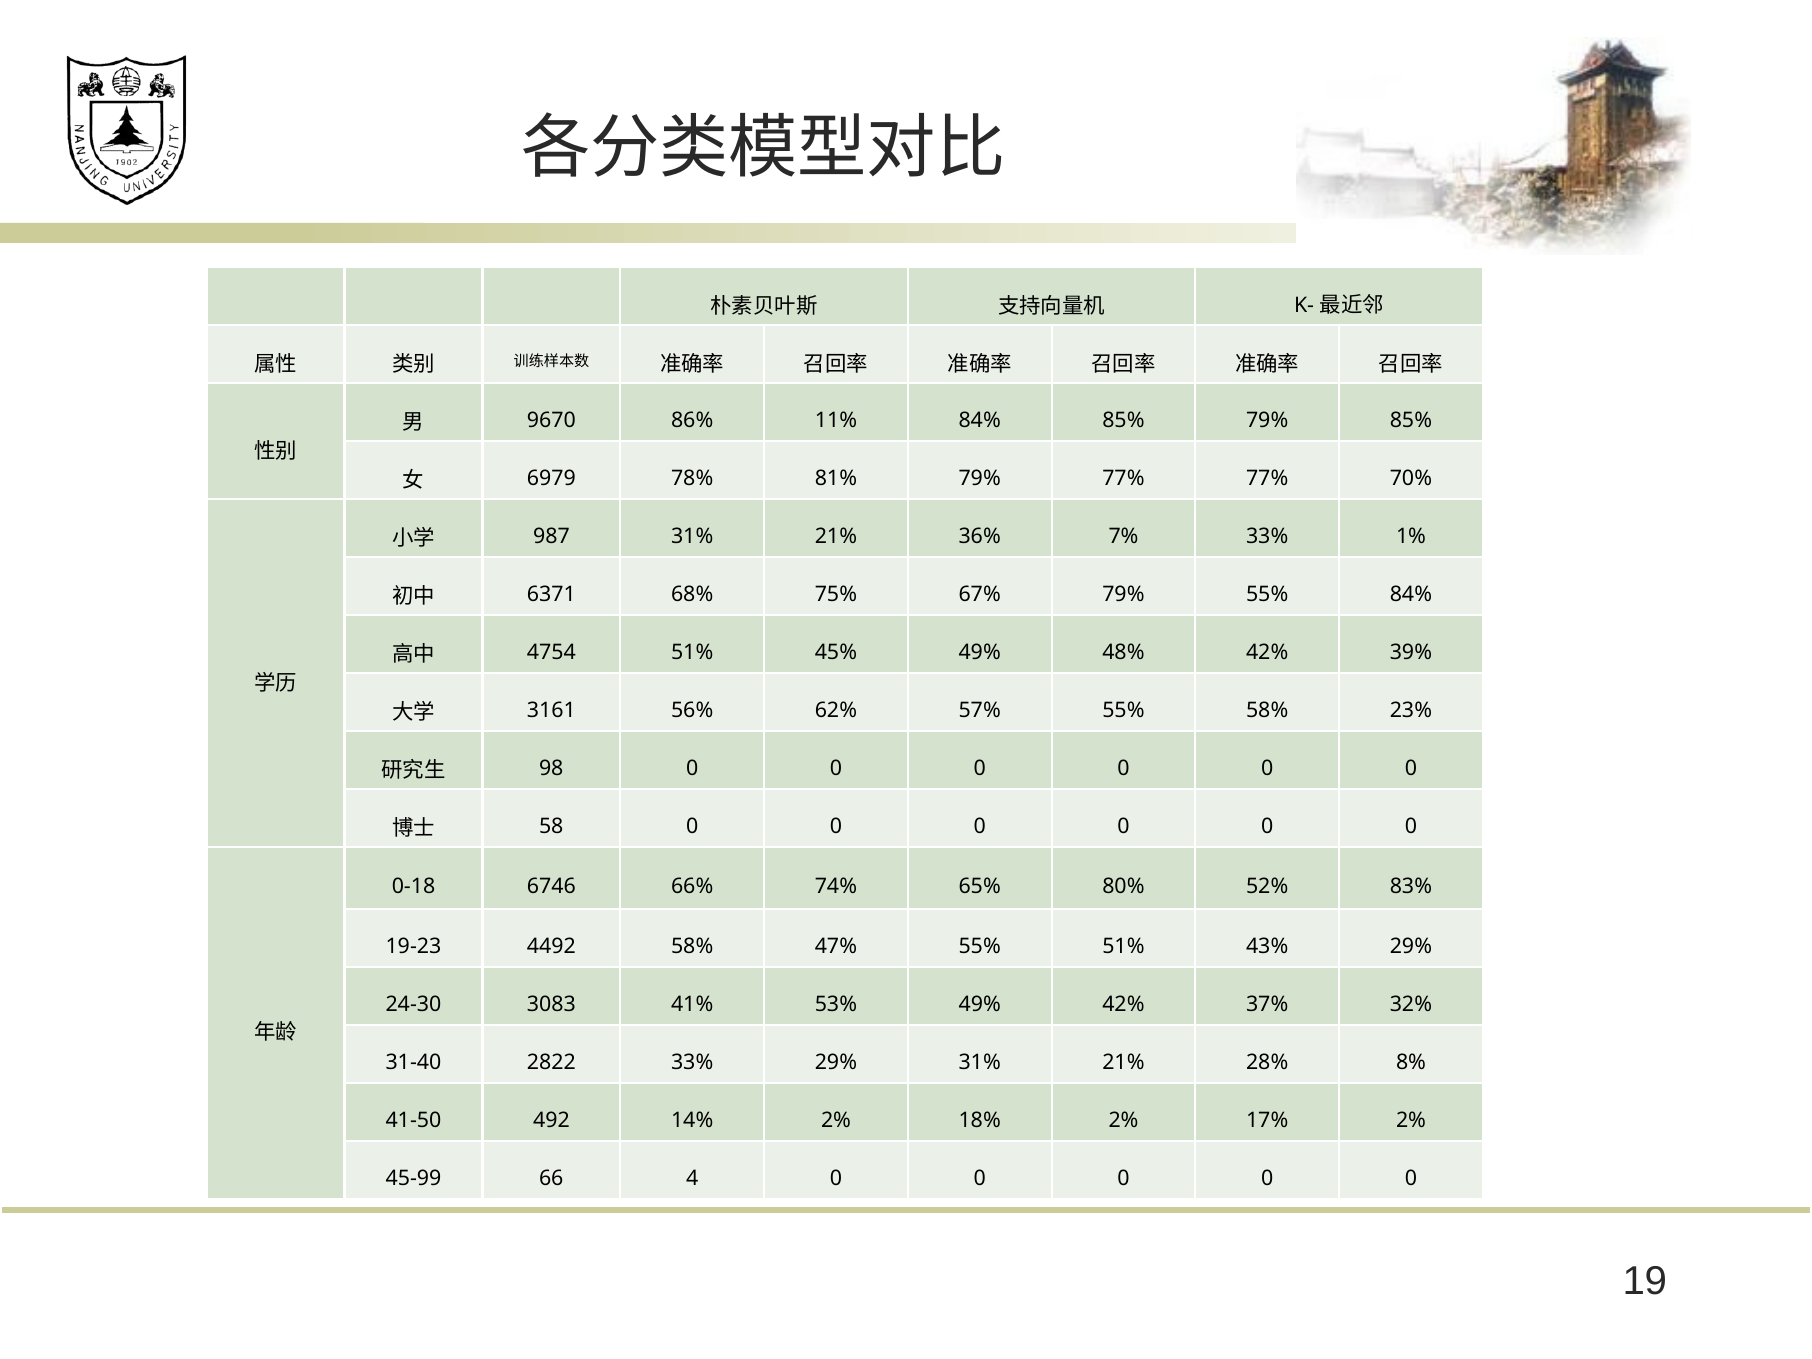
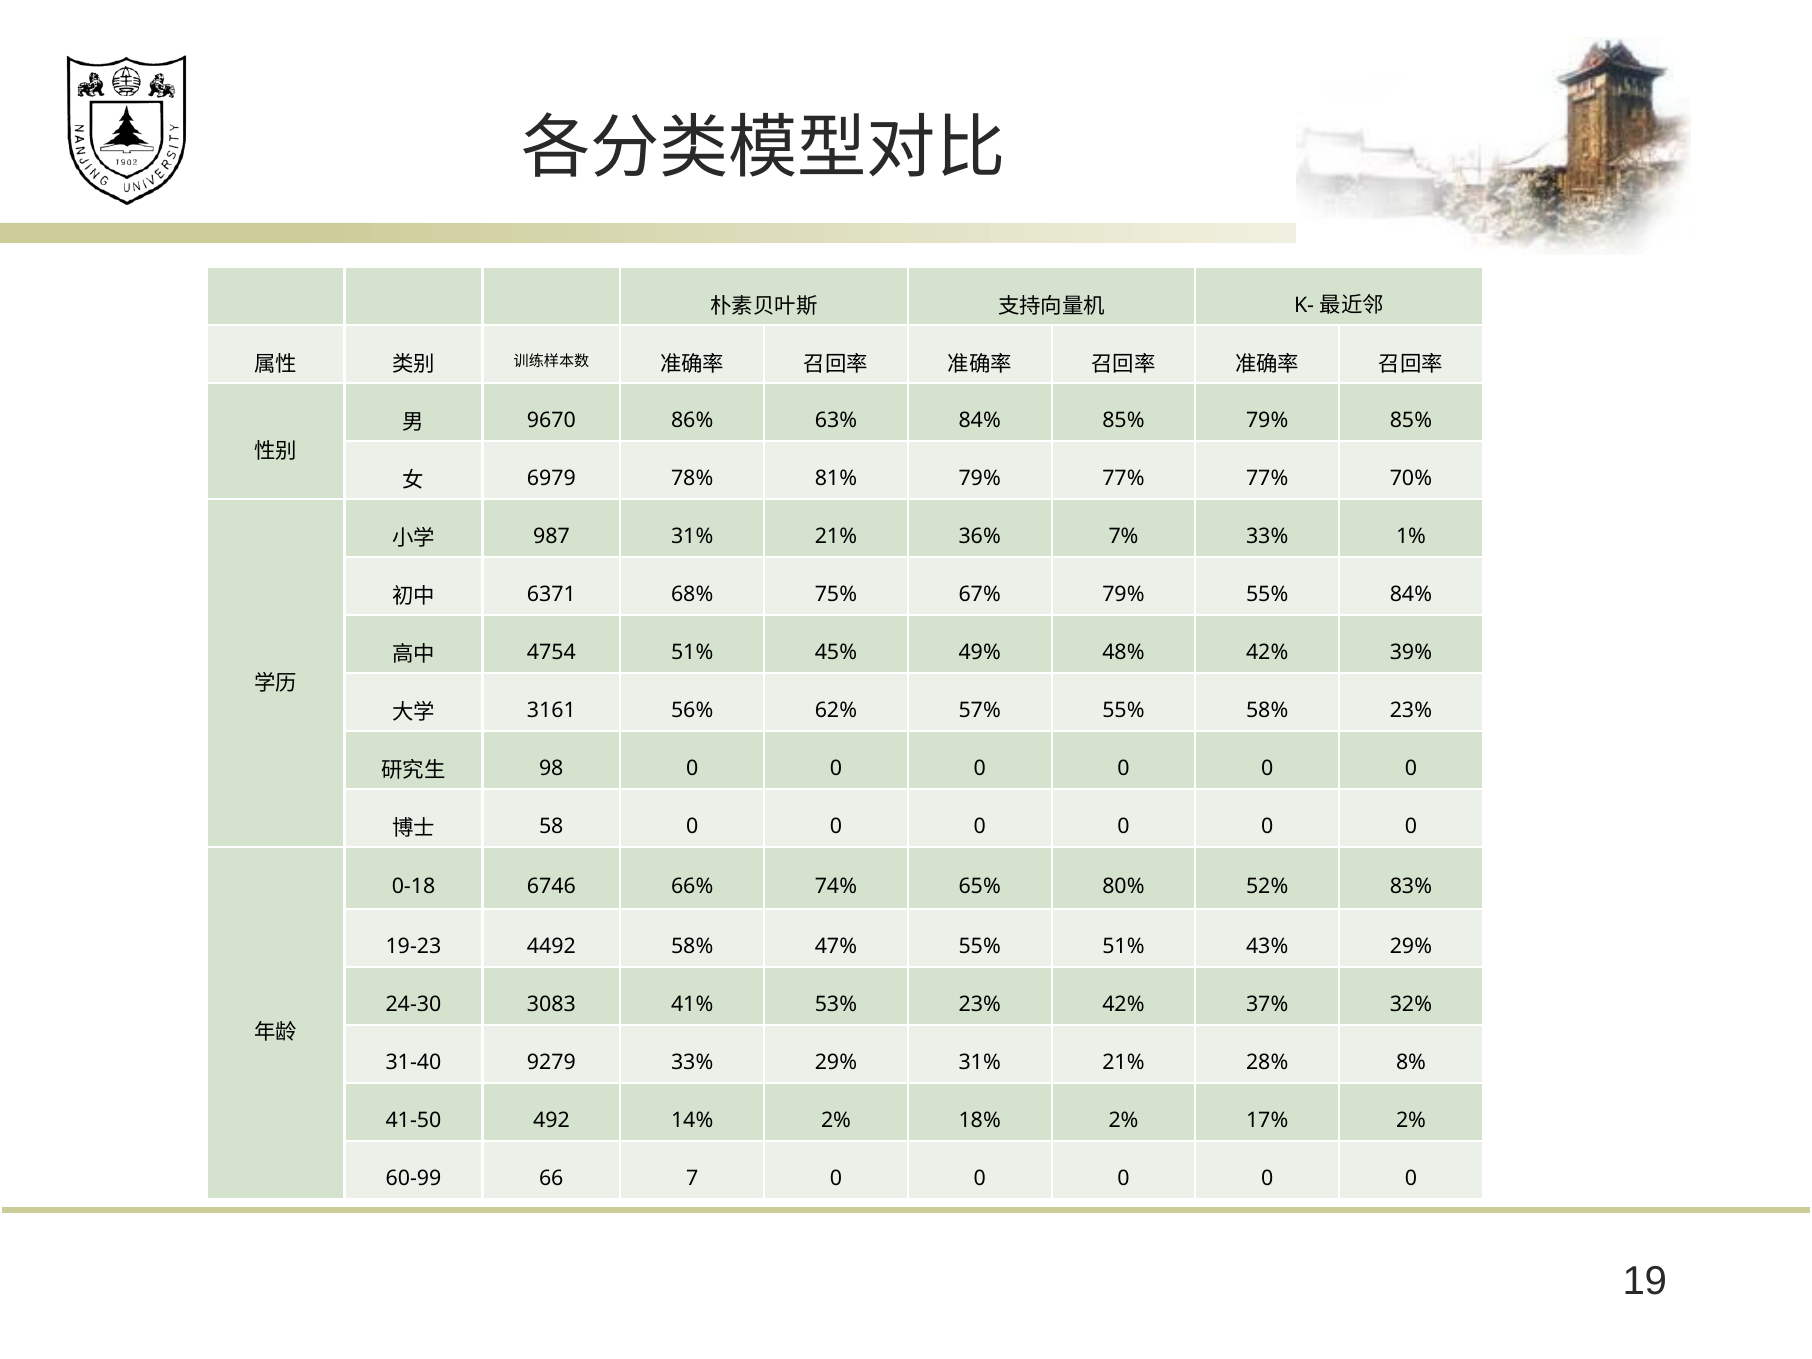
11%: 11% -> 63% (836, 421)
53% 49%: 49% -> 23% (980, 1004)
2822: 2822 -> 9279 (551, 1062)
45-99: 45-99 -> 60-99 (413, 1178)
4: 4 -> 7 (692, 1178)
